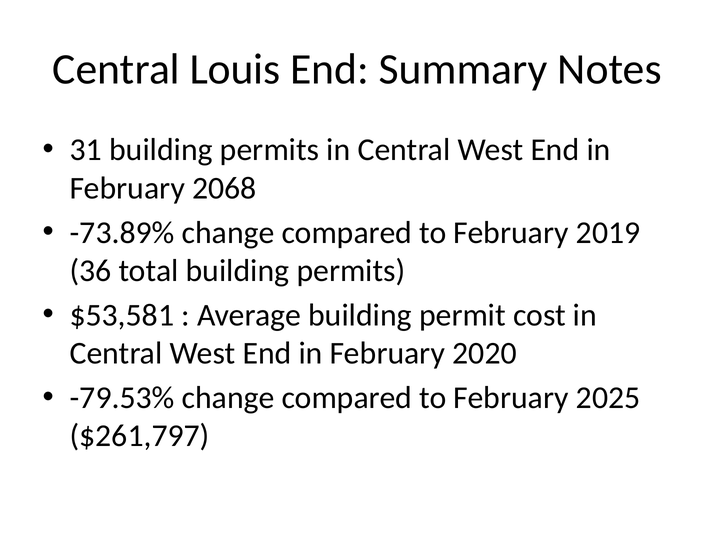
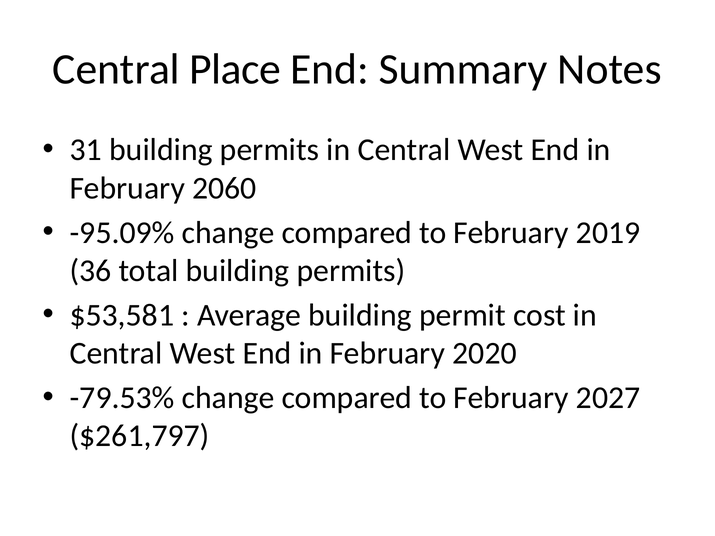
Louis: Louis -> Place (235, 69)
2068: 2068 -> 2060 (224, 188)
-73.89%: -73.89% -> -95.09% (122, 233)
2025: 2025 -> 2027 (608, 398)
